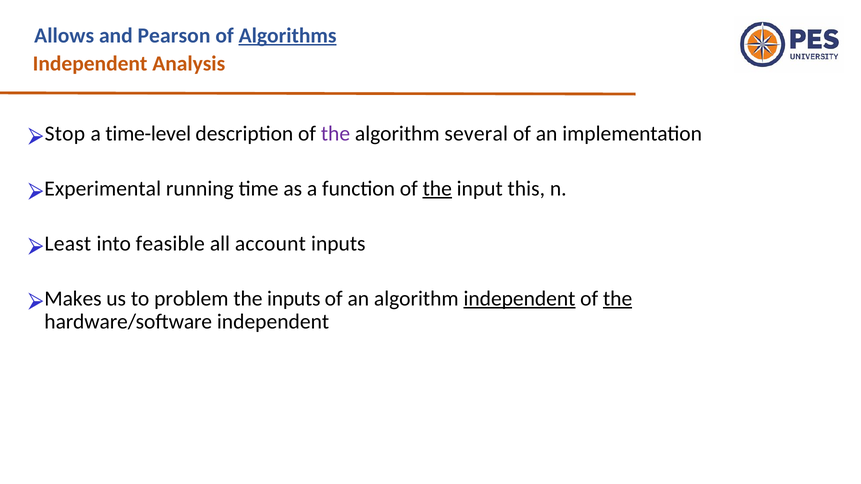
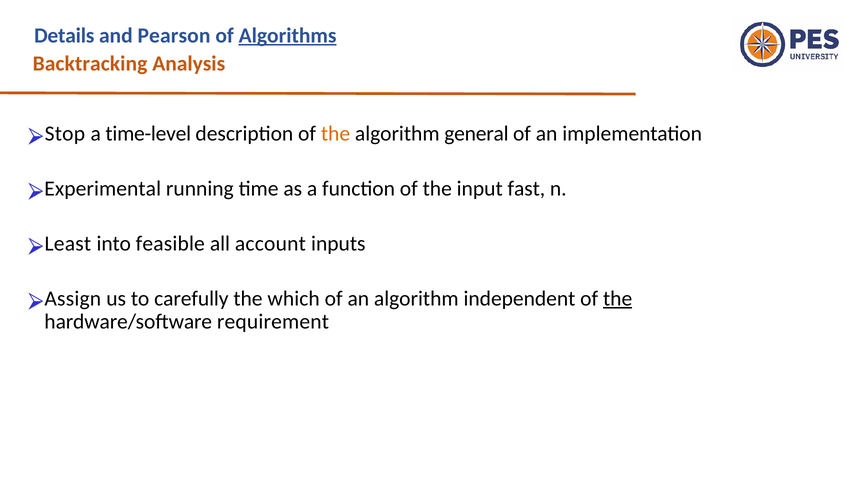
Allows: Allows -> Details (64, 35)
Independent: Independent -> Backtracking (90, 64)
the colour: purple -> orange (335, 134)
several: several -> general (476, 134)
the underline: present -> none (437, 189)
this: this -> fast (526, 189)
Makes: Makes -> Assign (73, 299)
problem: problem -> carefully (191, 299)
the inputs: inputs -> which (294, 299)
independent underline: present -> none (519, 299)
hardware/software independent: independent -> requirement (273, 322)
